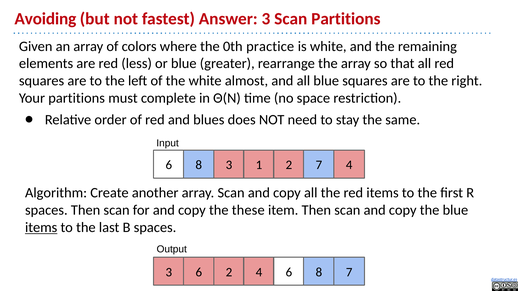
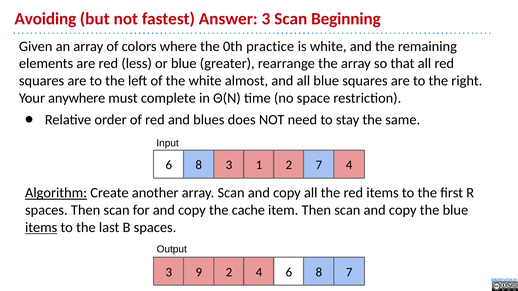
Scan Partitions: Partitions -> Beginning (346, 19)
Your partitions: partitions -> anywhere (77, 98)
Algorithm underline: none -> present (56, 193)
these: these -> cache (248, 210)
3 6: 6 -> 9 (199, 273)
